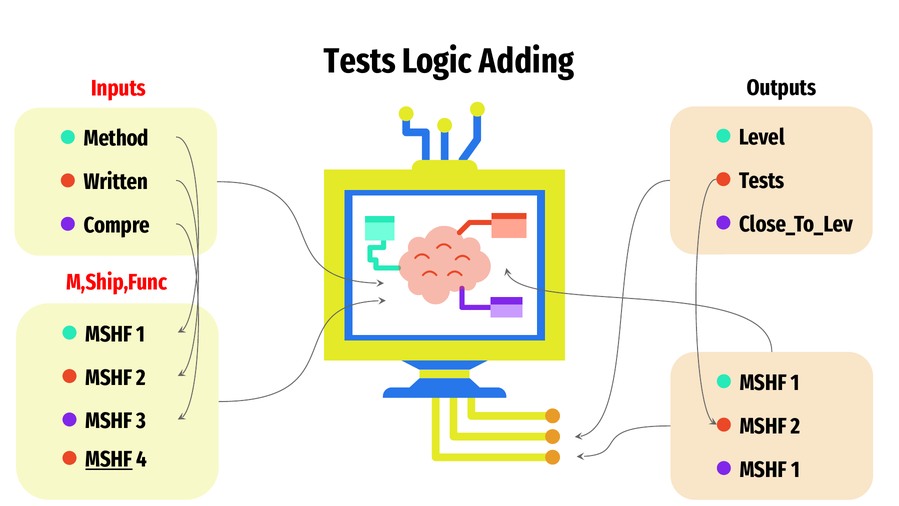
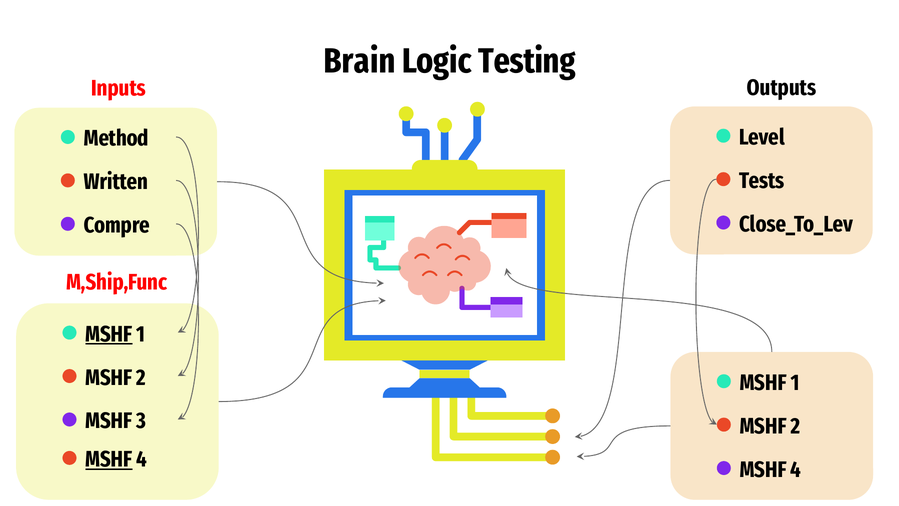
Tests: Tests -> Brain (360, 61)
Adding: Adding -> Testing (527, 61)
MSHF underline: none -> present (109, 334)
1: 1 -> 4 (796, 469)
